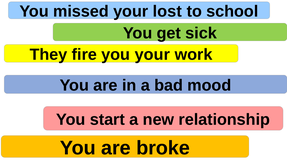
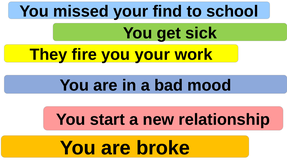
lost: lost -> find (167, 11)
